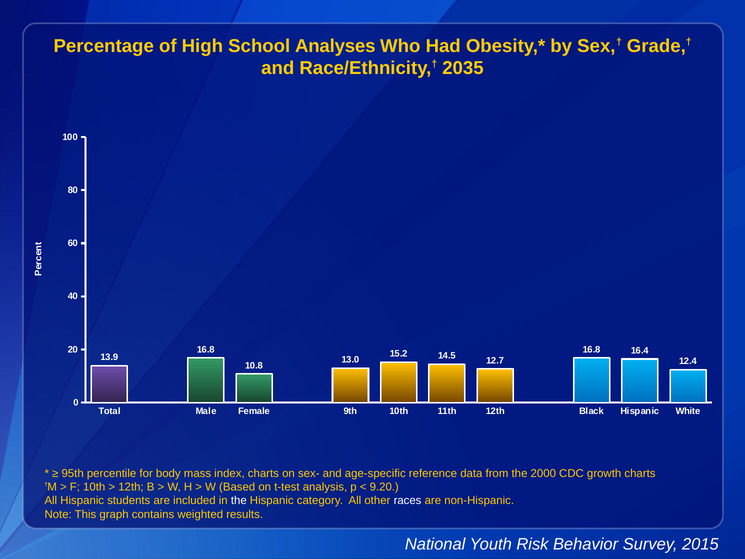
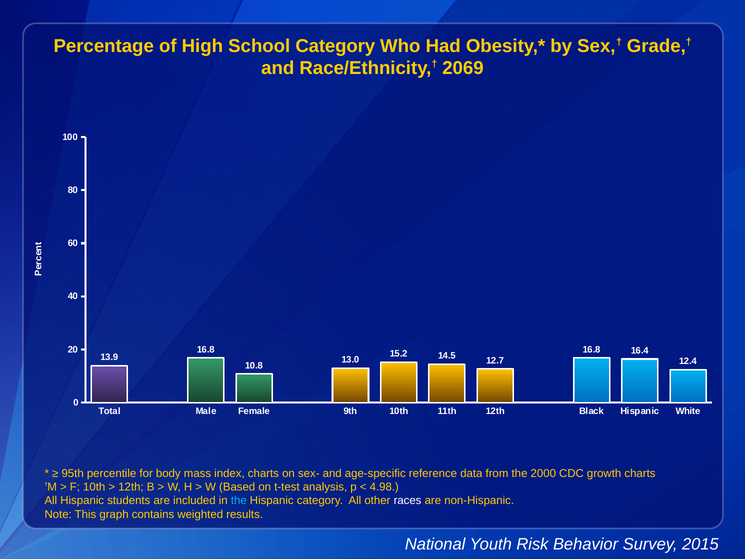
School Analyses: Analyses -> Category (335, 46)
2035: 2035 -> 2069 (463, 68)
9.20: 9.20 -> 4.98 (384, 487)
the colour: white -> light blue (239, 500)
